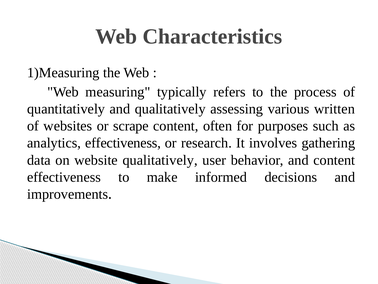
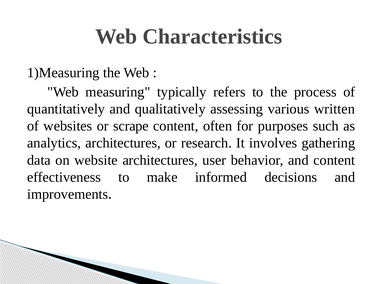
analytics effectiveness: effectiveness -> architectures (123, 143)
website qualitatively: qualitatively -> architectures (160, 160)
